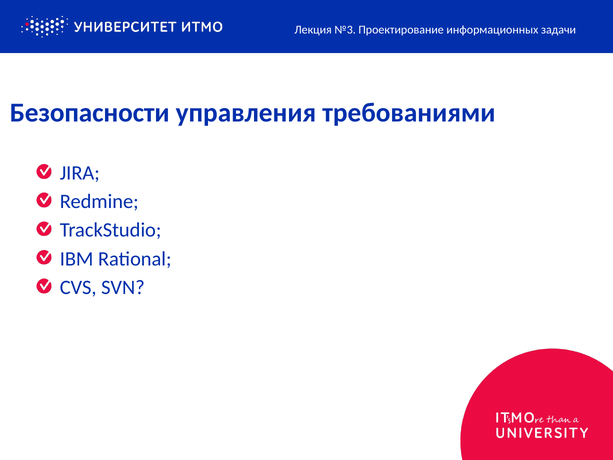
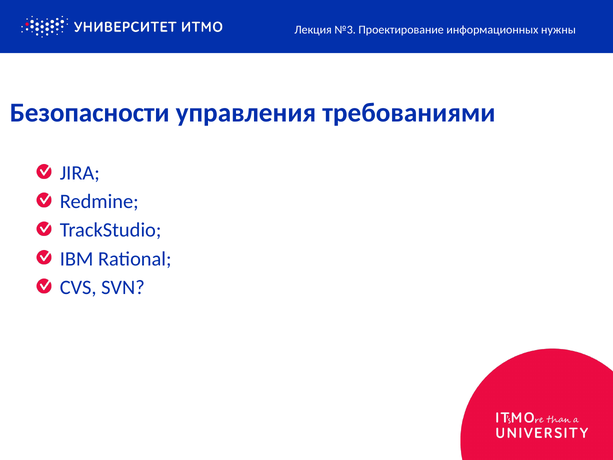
задачи: задачи -> нужны (558, 30)
